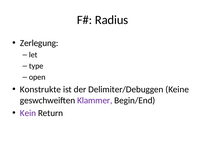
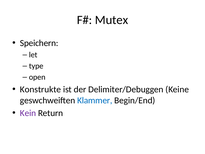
Radius: Radius -> Mutex (112, 20)
Zerlegung: Zerlegung -> Speichern (39, 43)
Klammer colour: purple -> blue (95, 100)
